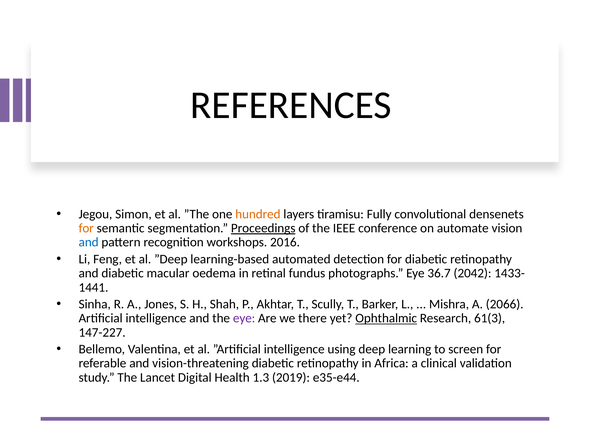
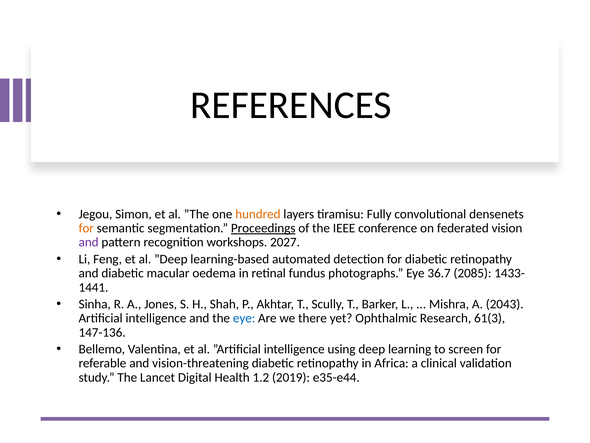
automate: automate -> federated (463, 228)
and colour: blue -> purple (89, 242)
2016: 2016 -> 2027 (285, 242)
2042: 2042 -> 2085 (472, 273)
2066: 2066 -> 2043 (505, 304)
eye colour: purple -> blue (244, 318)
Ophthalmic underline: present -> none (386, 318)
147-227: 147-227 -> 147-136 (102, 332)
1.3: 1.3 -> 1.2 (261, 377)
